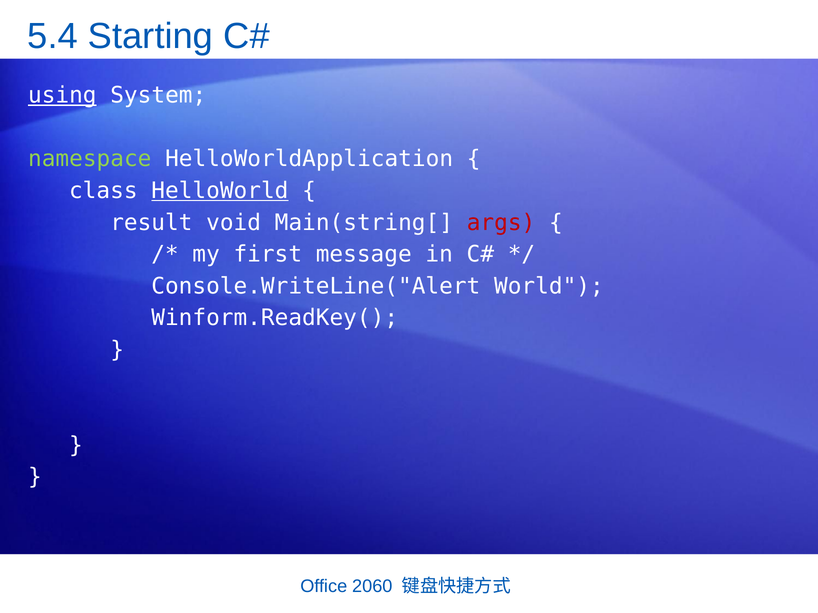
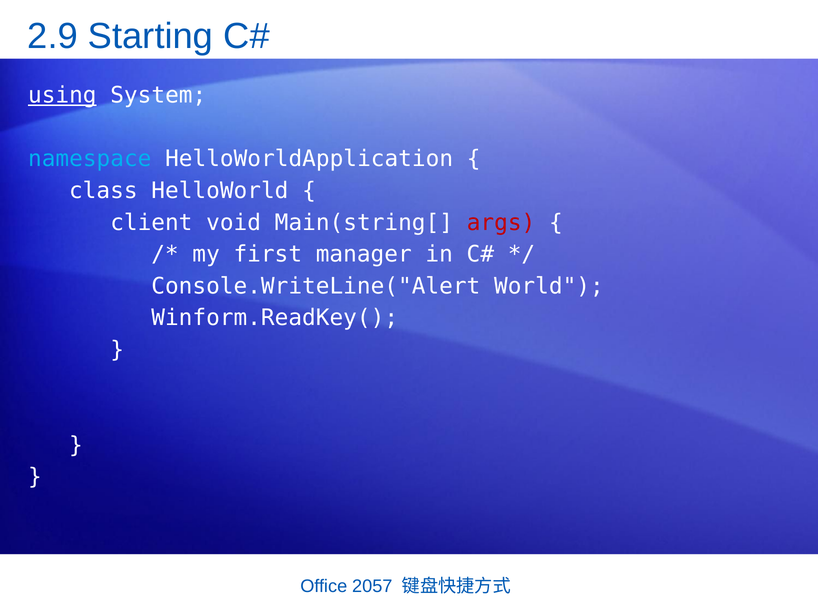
5.4: 5.4 -> 2.9 (53, 36)
namespace colour: light green -> light blue (90, 159)
HelloWorld underline: present -> none (220, 191)
result: result -> client (151, 223)
message: message -> manager (364, 255)
2060: 2060 -> 2057 (372, 587)
